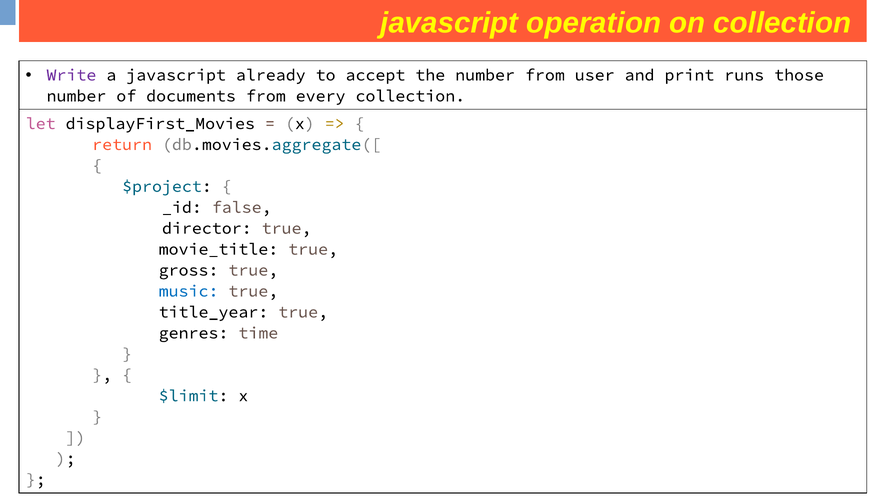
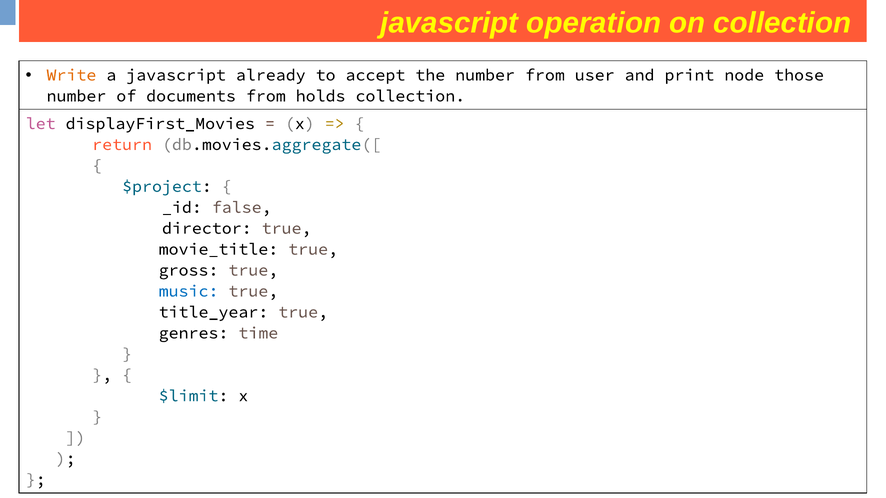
Write colour: purple -> orange (71, 75)
runs: runs -> node (744, 75)
every: every -> holds (321, 96)
